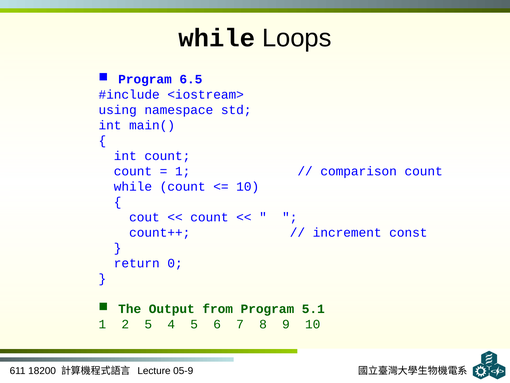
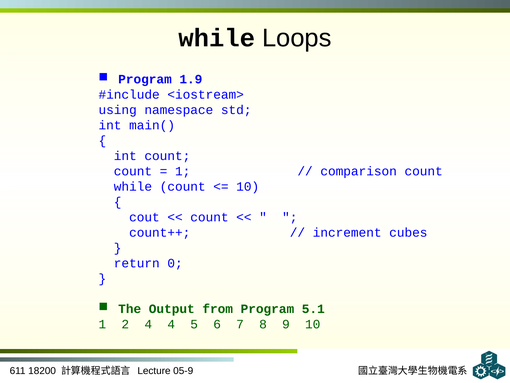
6.5: 6.5 -> 1.9 (191, 79)
const: const -> cubes (408, 232)
2 5: 5 -> 4 (148, 324)
